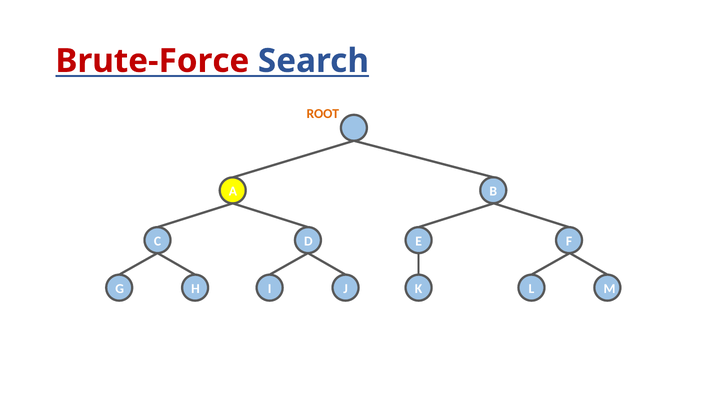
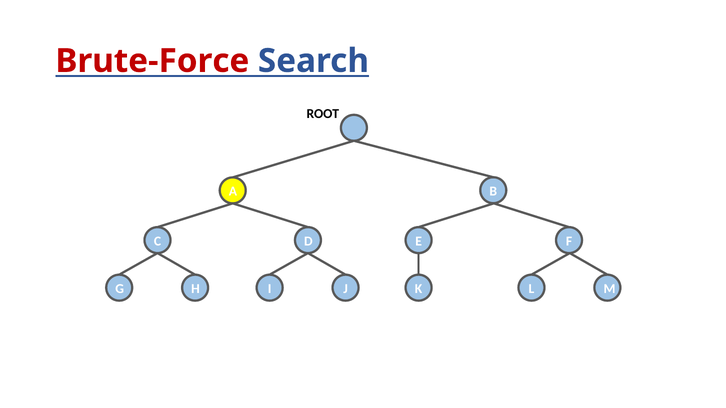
ROOT colour: orange -> black (323, 114)
